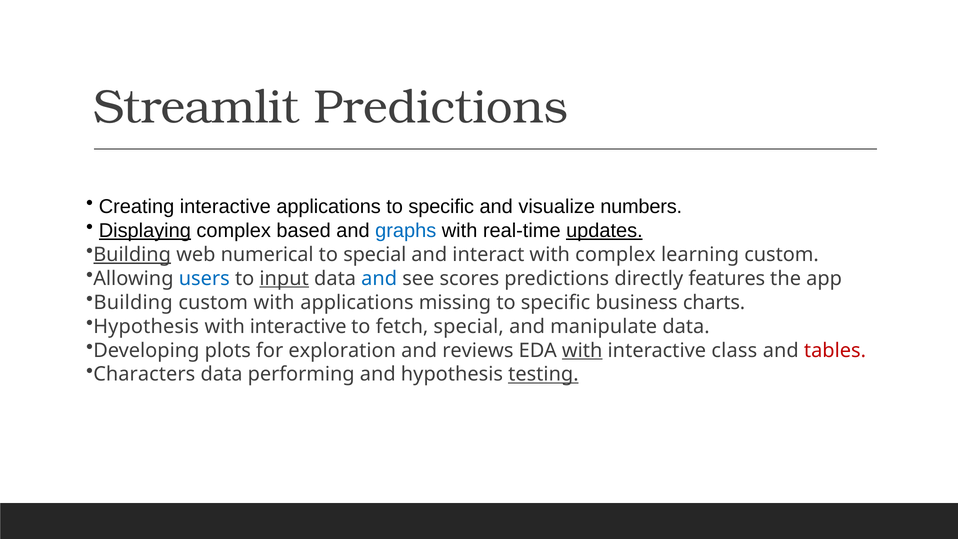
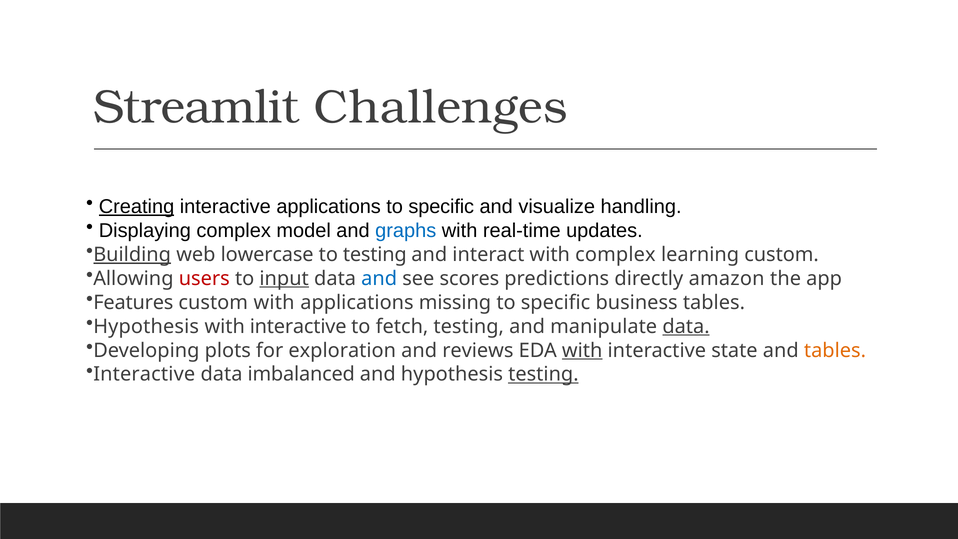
Streamlit Predictions: Predictions -> Challenges (441, 107)
Creating underline: none -> present (137, 207)
numbers: numbers -> handling (641, 207)
Displaying underline: present -> none (145, 231)
based: based -> model (304, 231)
updates underline: present -> none (604, 231)
numerical: numerical -> lowercase (267, 254)
to special: special -> testing (375, 254)
users colour: blue -> red (204, 278)
features: features -> amazon (727, 278)
Building: Building -> Features (133, 302)
business charts: charts -> tables (714, 302)
fetch special: special -> testing (469, 326)
data underline: none -> present (686, 326)
class: class -> state (734, 350)
tables colour: red -> orange (835, 350)
Characters: Characters -> Interactive (144, 374)
performing: performing -> imbalanced (301, 374)
